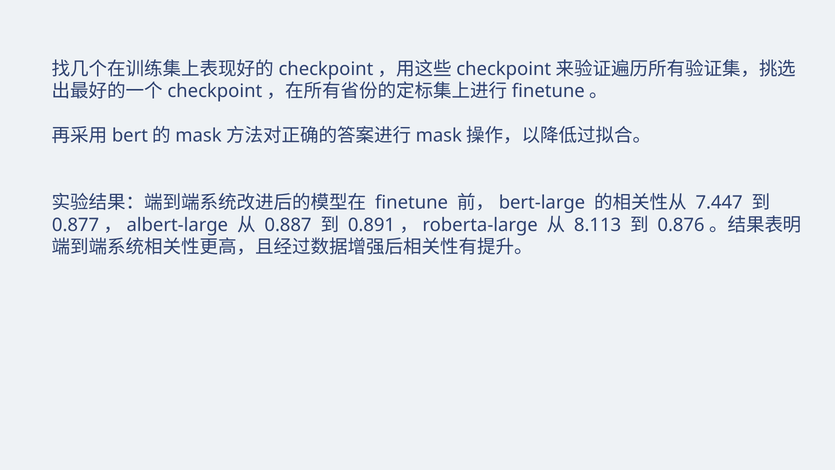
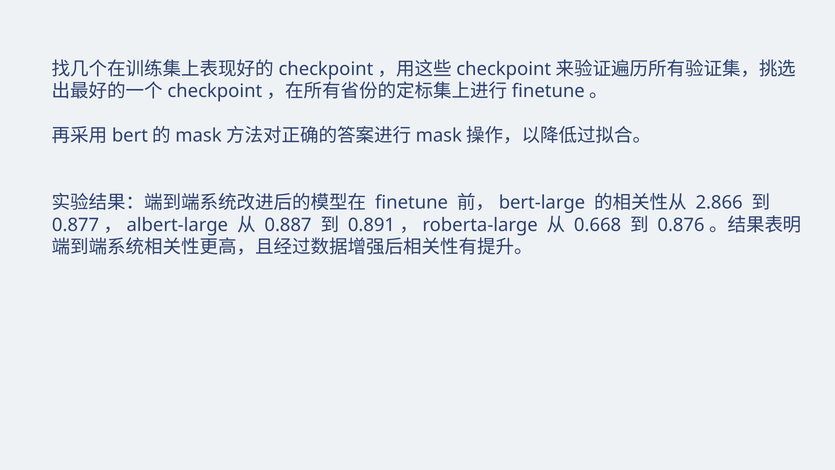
7.447: 7.447 -> 2.866 (719, 203)
8.113: 8.113 -> 0.668 (598, 225)
